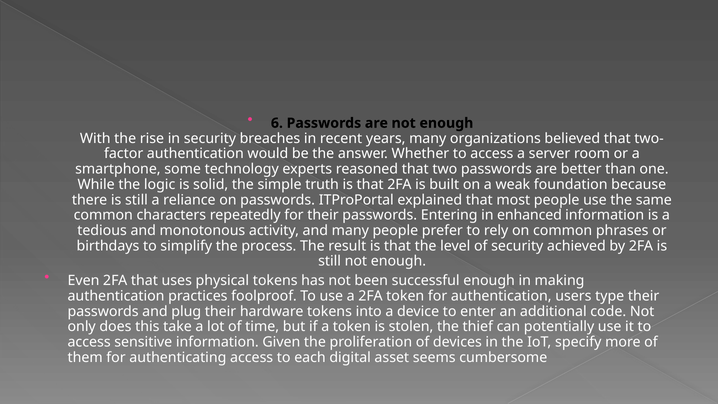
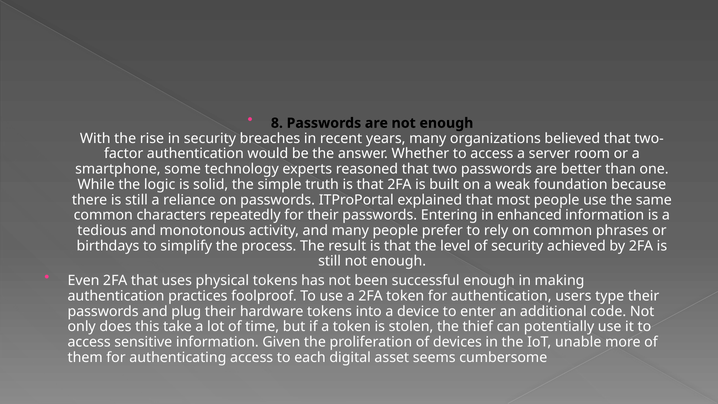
6: 6 -> 8 (277, 123)
specify: specify -> unable (578, 342)
